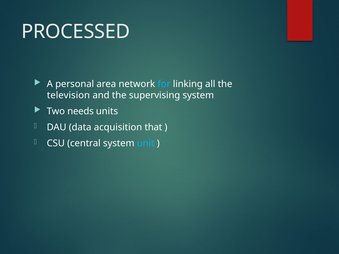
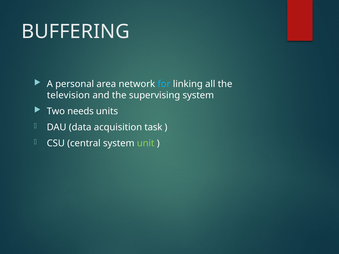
PROCESSED: PROCESSED -> BUFFERING (76, 32)
that: that -> task (153, 127)
unit colour: light blue -> light green (146, 143)
